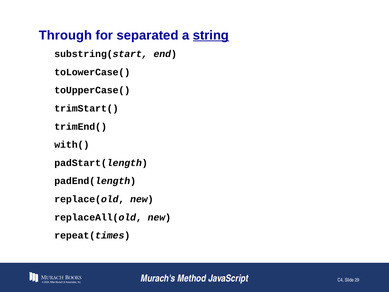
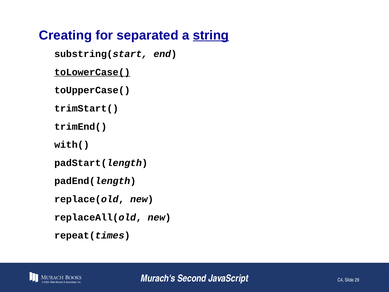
Through: Through -> Creating (65, 35)
toLowerCase( underline: none -> present (92, 72)
Method: Method -> Second (192, 278)
